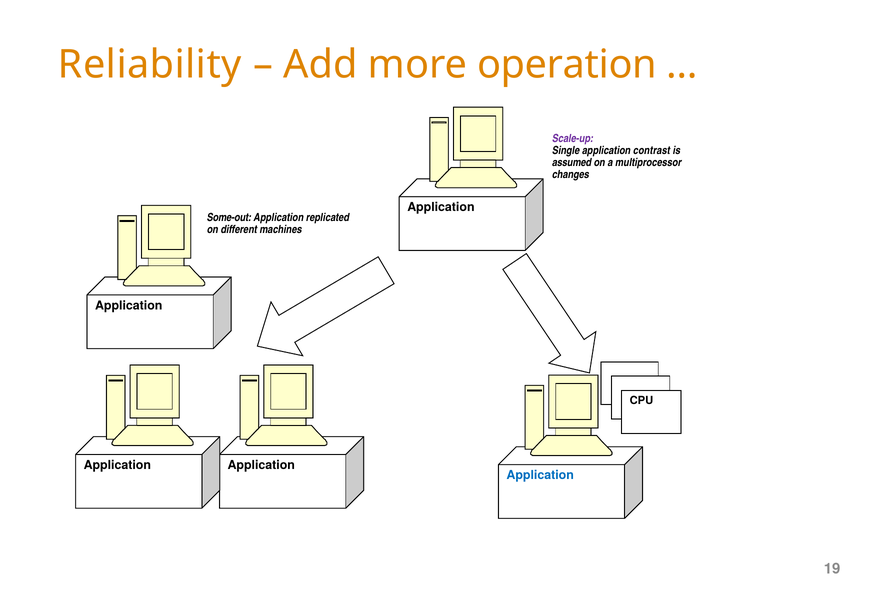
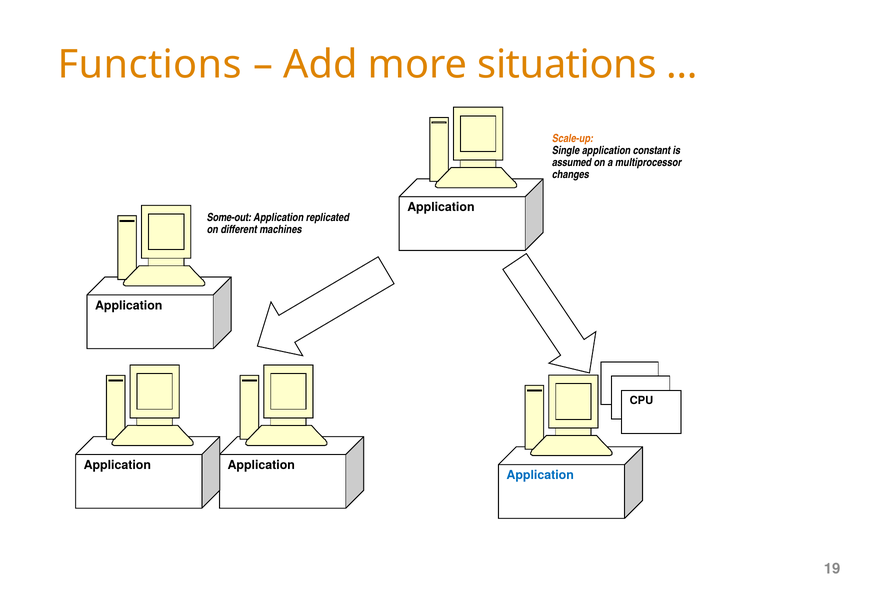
Reliability: Reliability -> Functions (150, 65)
operation: operation -> situations (567, 65)
Scale-up colour: purple -> orange (573, 138)
contrast: contrast -> constant (652, 150)
